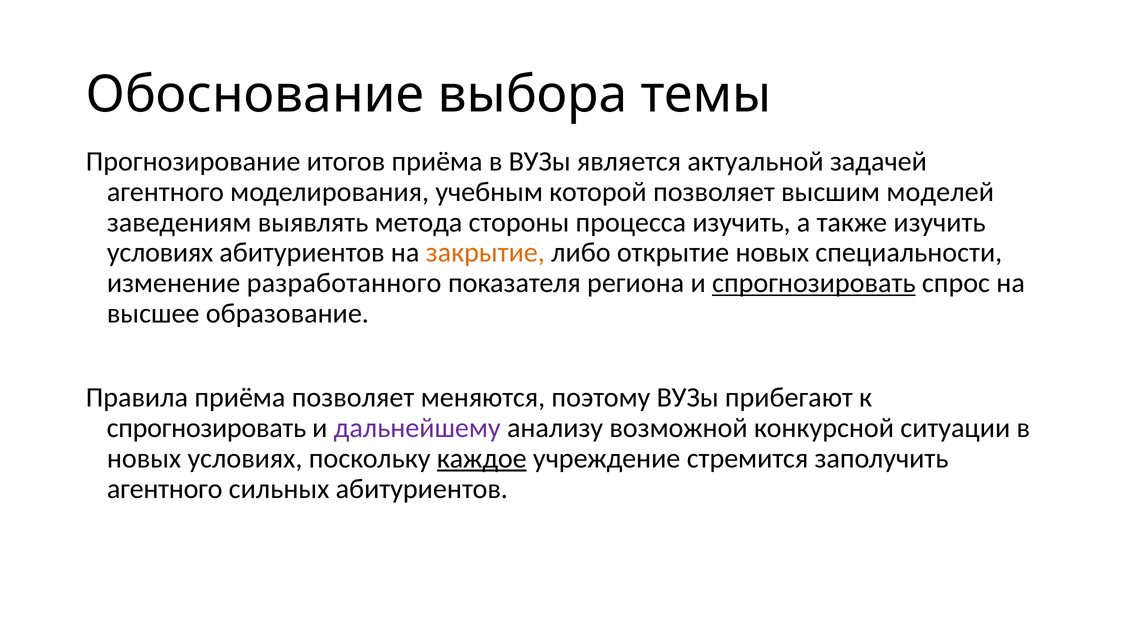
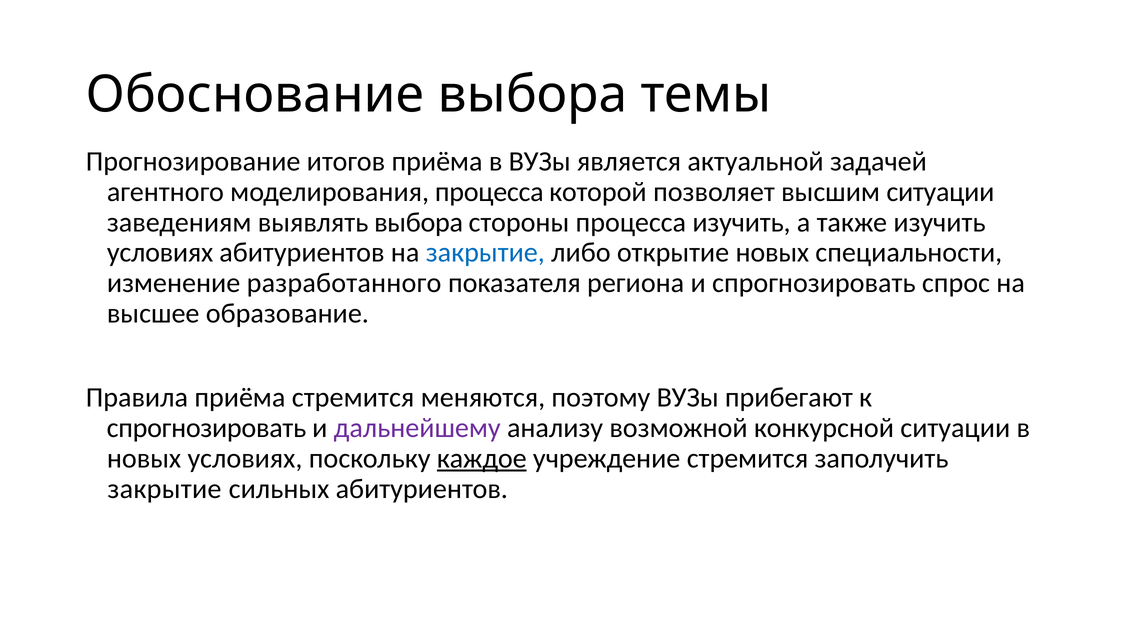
моделирования учебным: учебным -> процесса (489, 192)
высшим моделей: моделей -> ситуации (940, 192)
выявлять метода: метода -> выбора (419, 222)
закрытие colour: orange -> blue (485, 253)
спрогнозировать underline: present -> none (814, 283)
приёма позволяет: позволяет -> стремится (353, 398)
агентного: агентного -> закрытие (164, 489)
